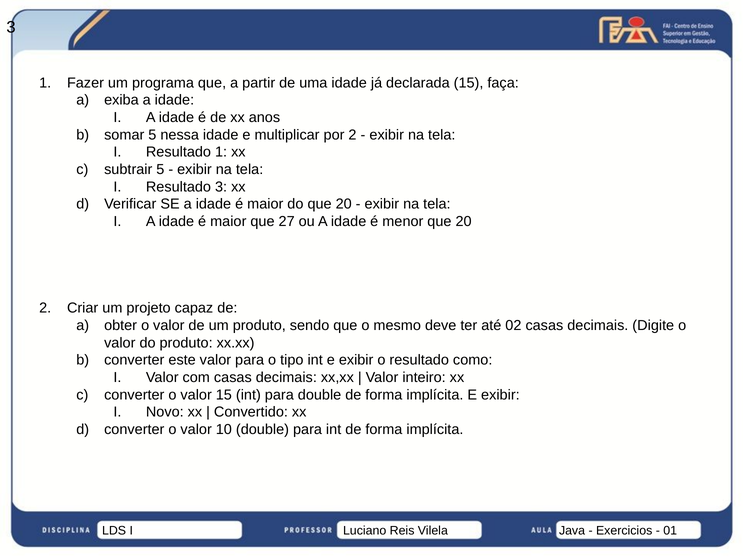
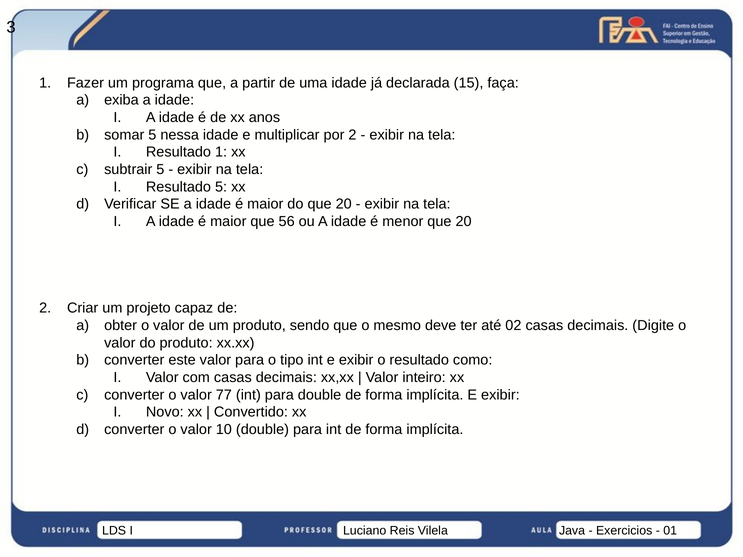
Resultado 3: 3 -> 5 (221, 187)
27: 27 -> 56 (287, 222)
valor 15: 15 -> 77 (224, 395)
